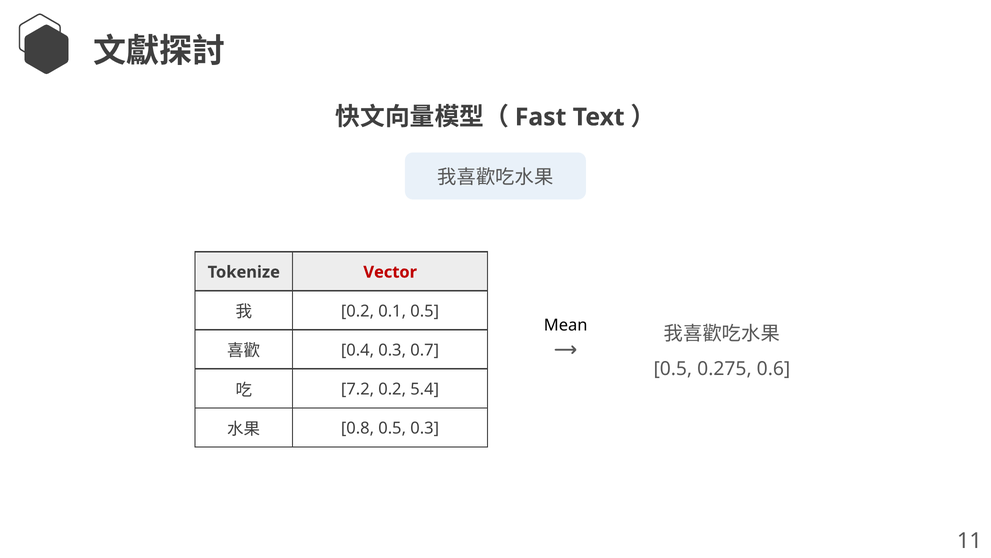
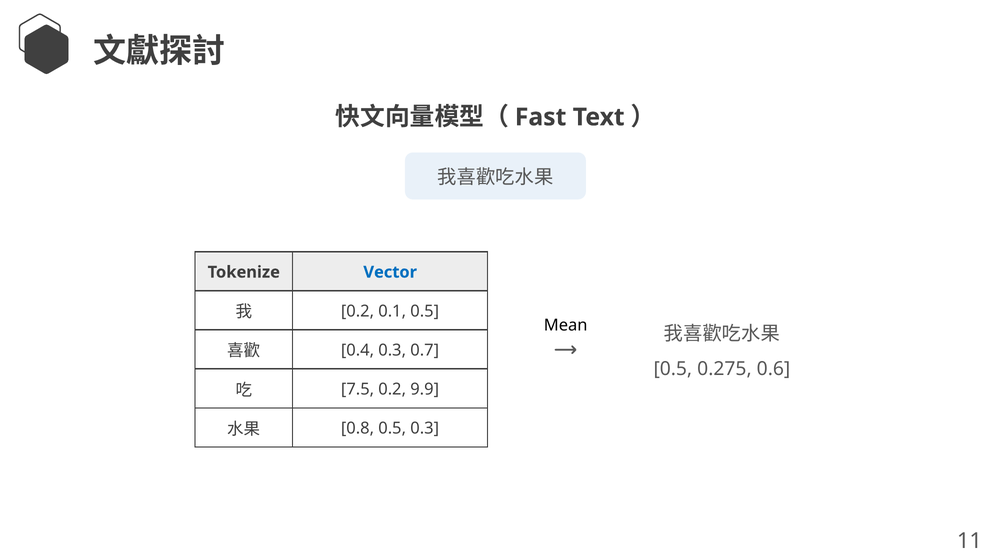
Vector colour: red -> blue (390, 272)
7.2: 7.2 -> 7.5 (358, 389)
5.4: 5.4 -> 9.9 (425, 389)
